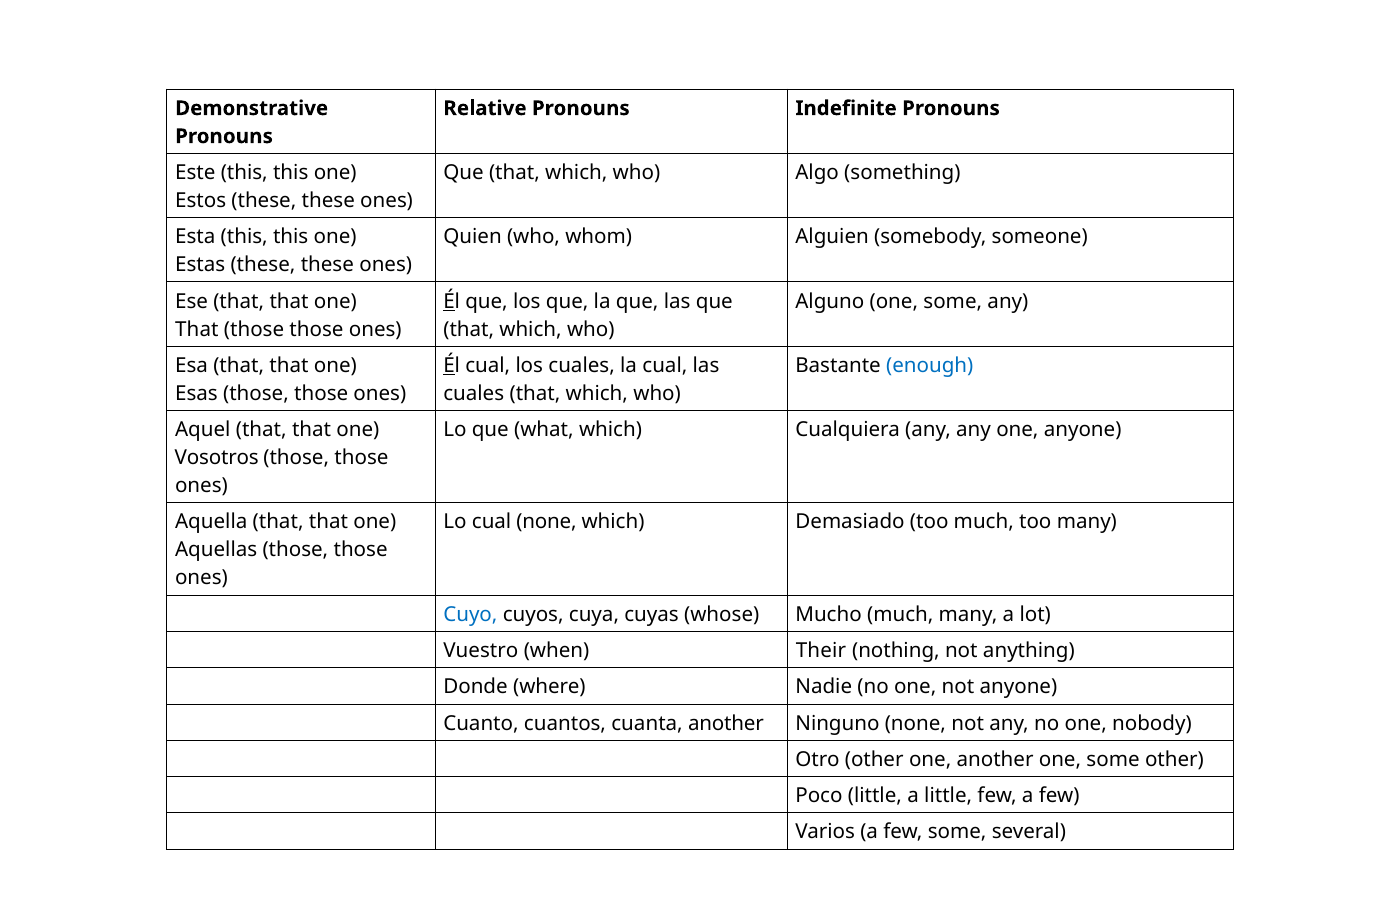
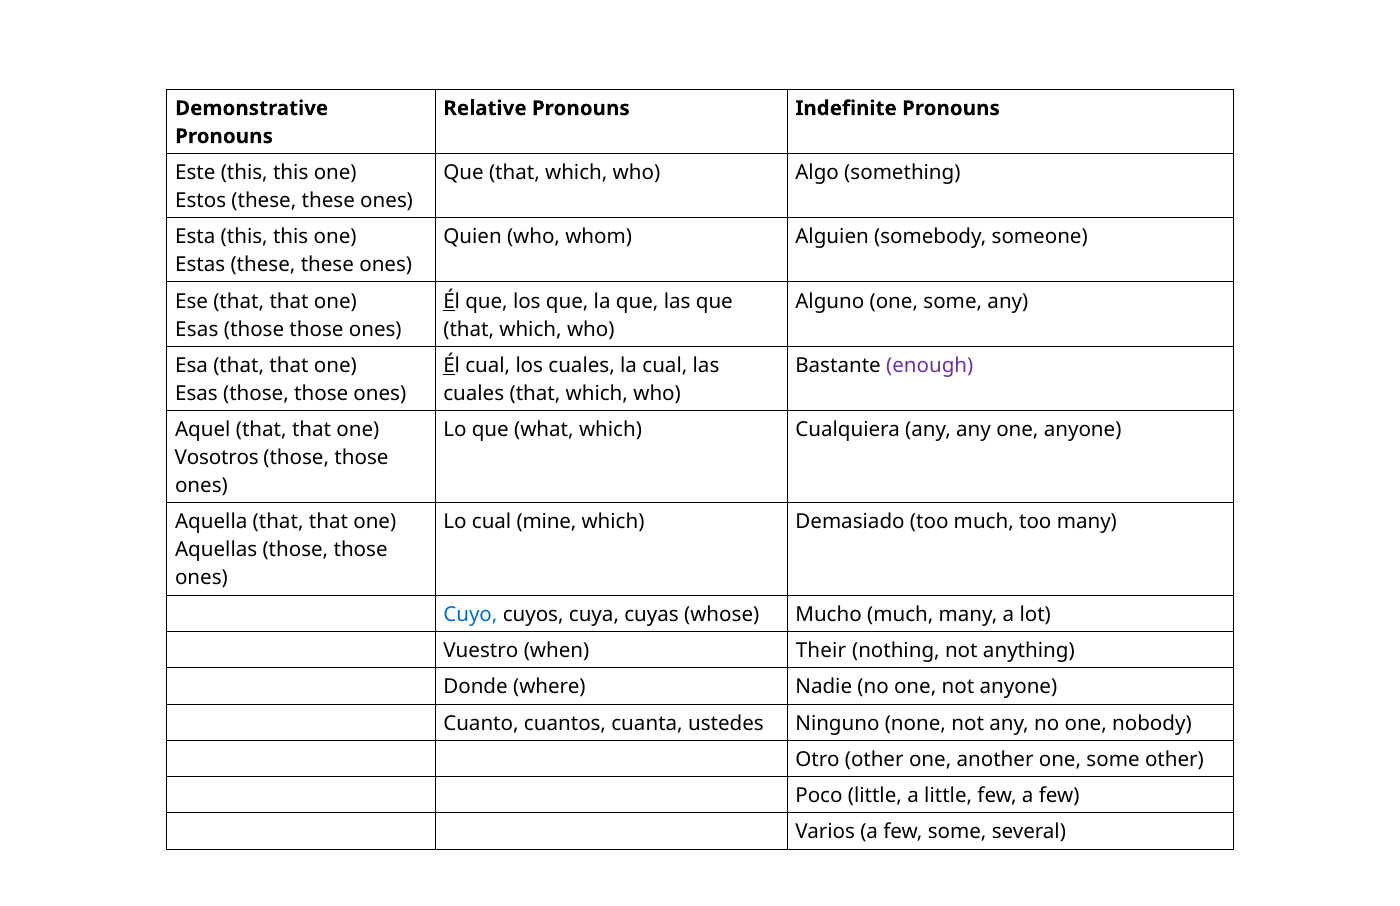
That: That -> Esas (197, 329)
enough colour: blue -> purple (930, 365)
cual none: none -> mine (546, 522)
cuanta another: another -> ustedes (726, 723)
